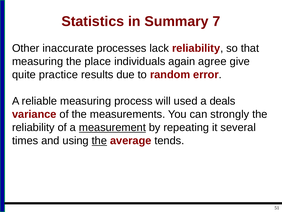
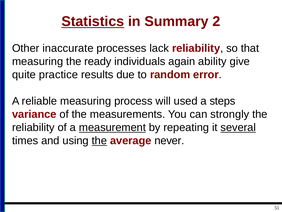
Statistics underline: none -> present (93, 21)
7: 7 -> 2 (216, 21)
place: place -> ready (98, 61)
agree: agree -> ability (212, 61)
deals: deals -> steps (222, 101)
several underline: none -> present (238, 127)
tends: tends -> never (169, 140)
